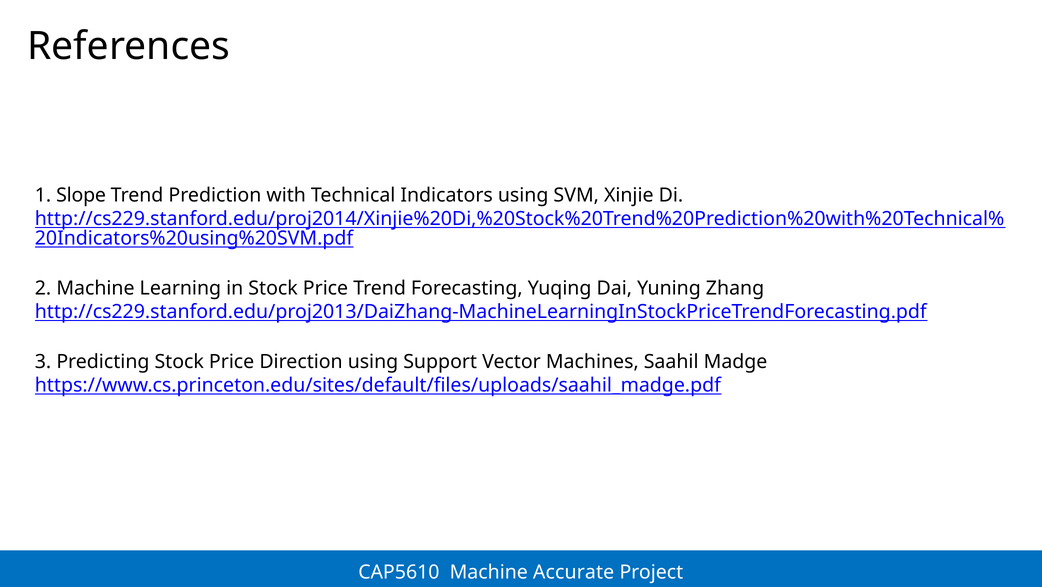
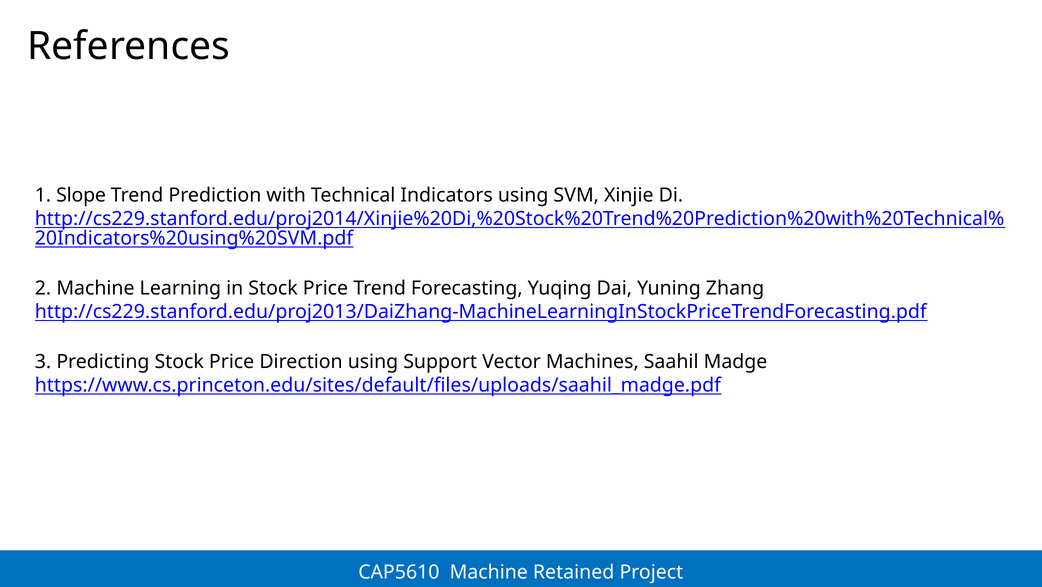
Accurate: Accurate -> Retained (574, 572)
